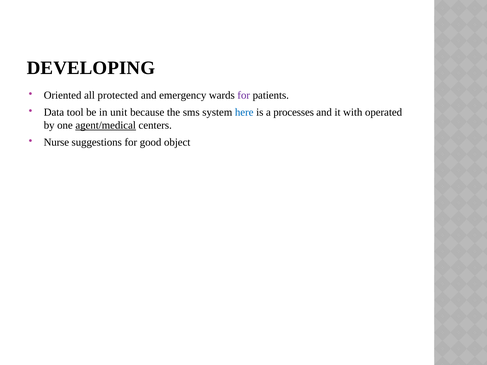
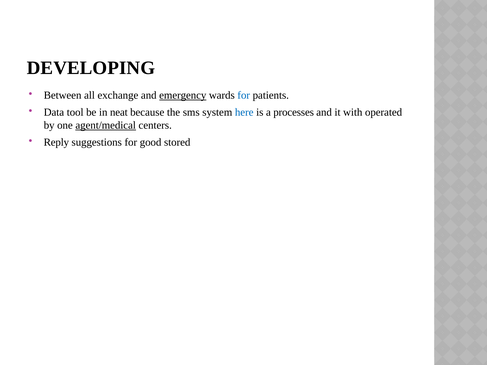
Oriented: Oriented -> Between (63, 95)
protected: protected -> exchange (118, 95)
emergency underline: none -> present (183, 95)
for colour: purple -> blue (244, 95)
unit: unit -> neat (119, 112)
Nurse: Nurse -> Reply (56, 142)
object: object -> stored (177, 142)
